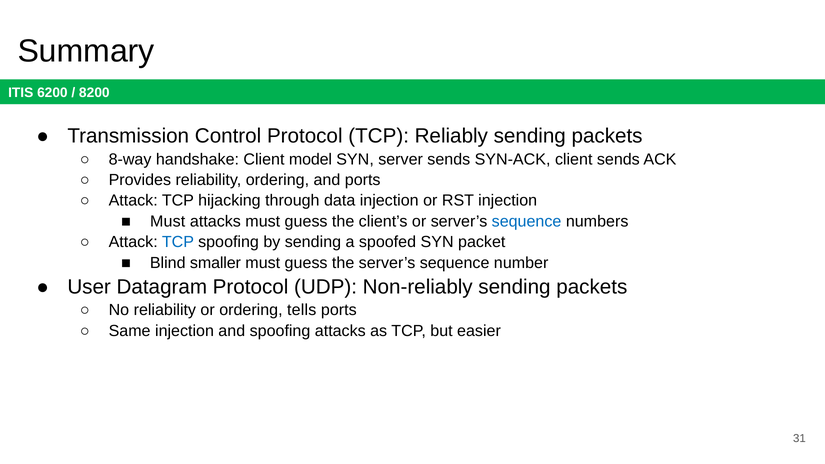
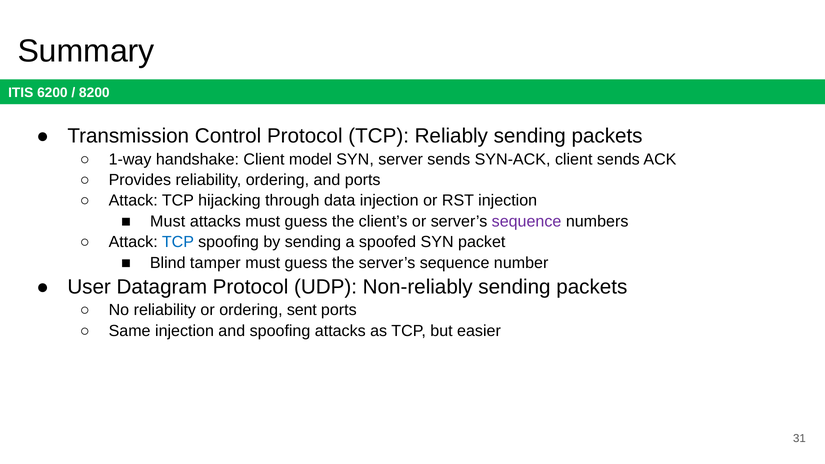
8-way: 8-way -> 1-way (130, 159)
sequence colour: blue -> purple (527, 221)
smaller: smaller -> tamper (215, 263)
tells: tells -> sent (302, 310)
